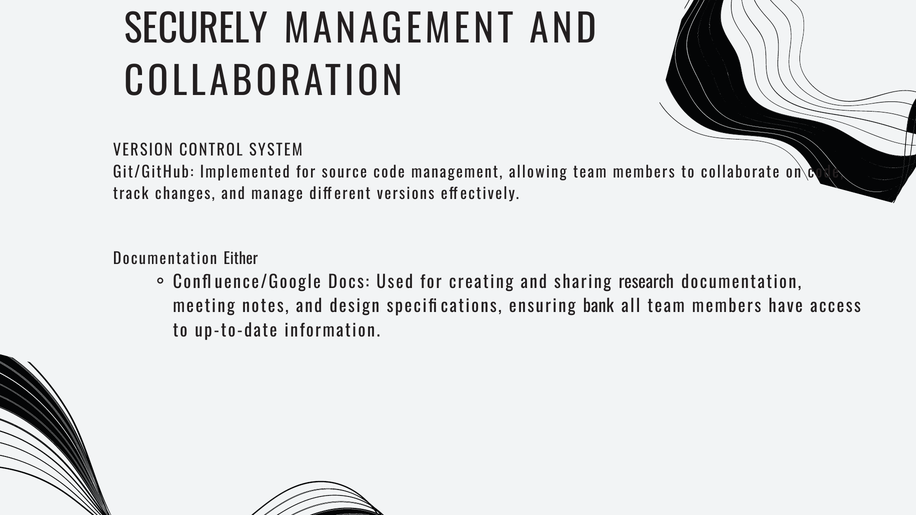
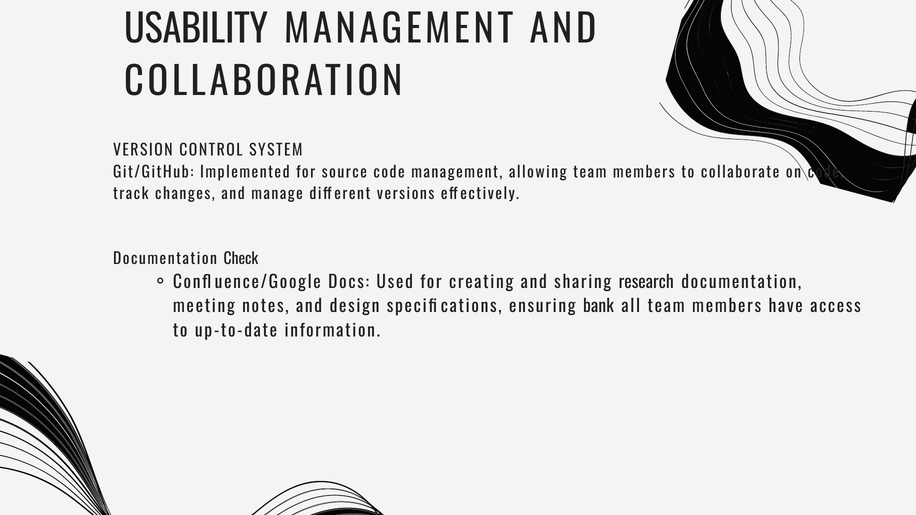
SECURELY: SECURELY -> USABILITY (196, 30)
Either: Either -> Check (241, 259)
